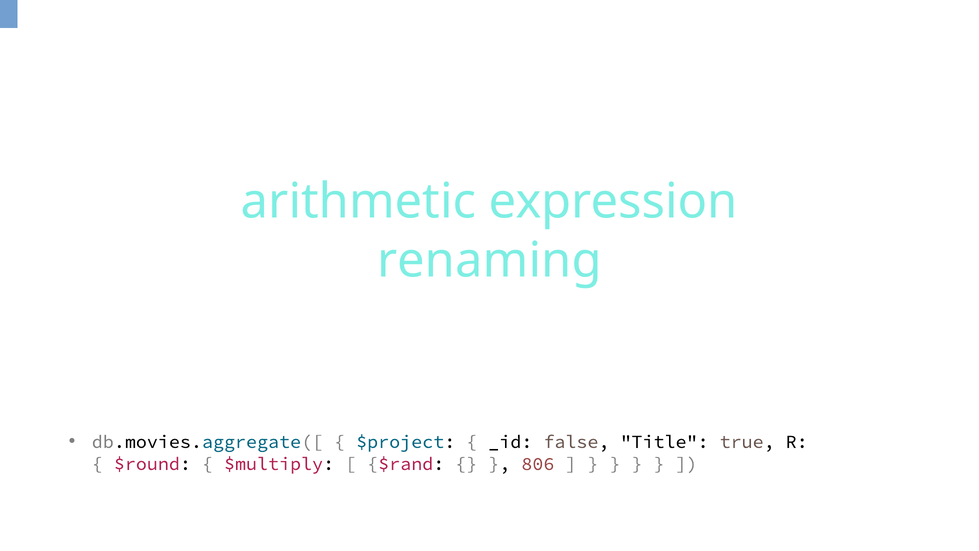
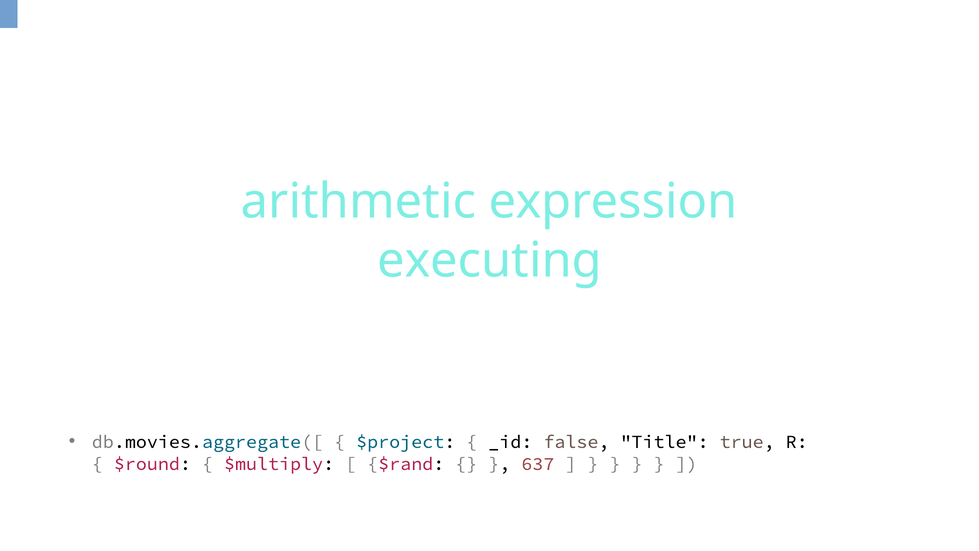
renaming: renaming -> executing (489, 260)
806: 806 -> 637 (538, 464)
